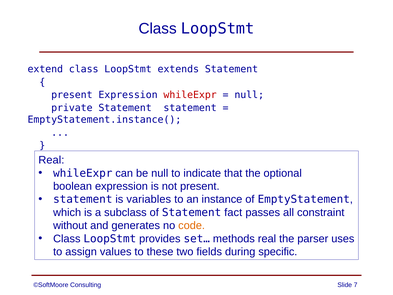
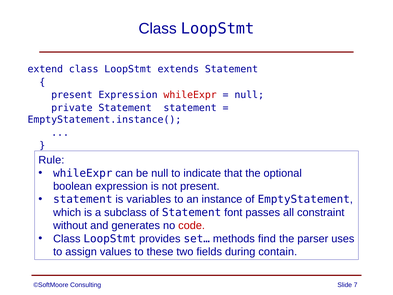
Real: Real -> Rule (51, 160)
fact: fact -> font (233, 212)
code colour: orange -> red (192, 225)
methods real: real -> find (267, 239)
specific: specific -> contain (278, 252)
